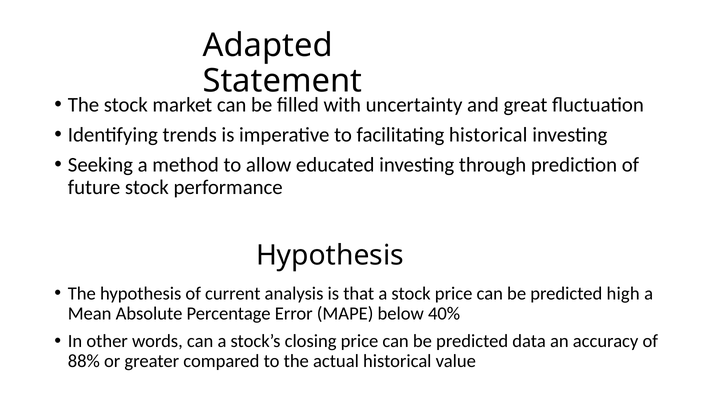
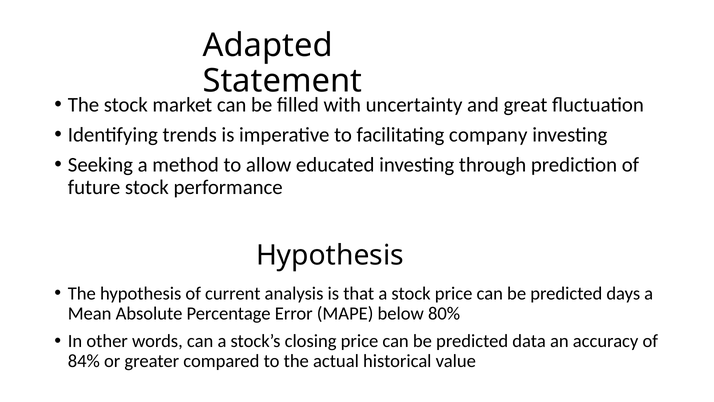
facilitating historical: historical -> company (488, 135)
high: high -> days (623, 293)
40%: 40% -> 80% (444, 313)
88%: 88% -> 84% (84, 361)
